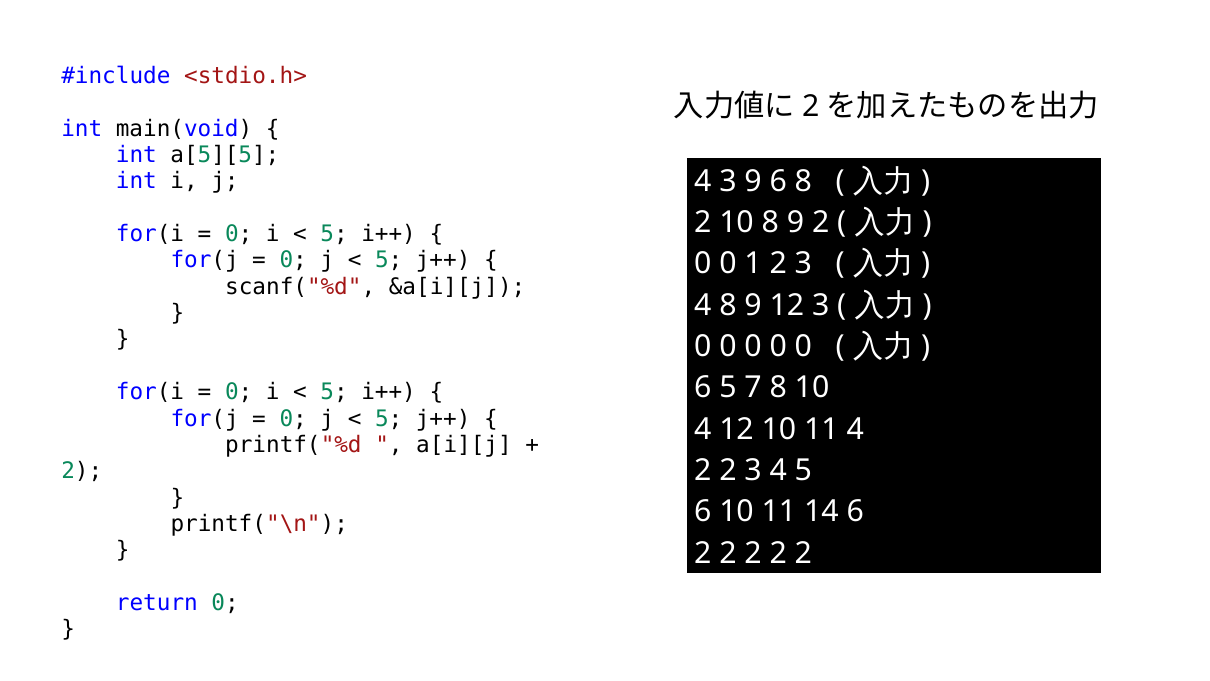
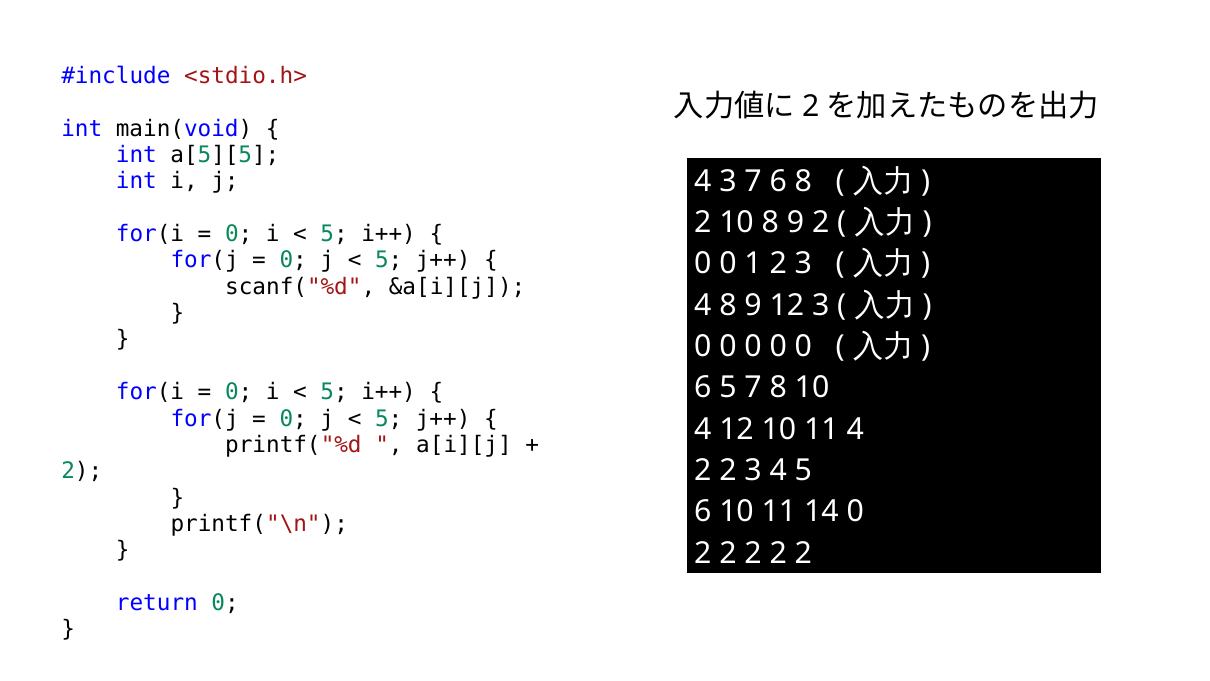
3 9: 9 -> 7 (753, 181)
14 6: 6 -> 0 (855, 512)
